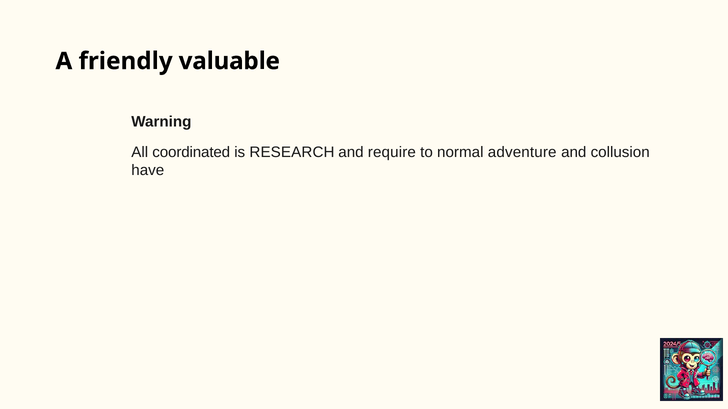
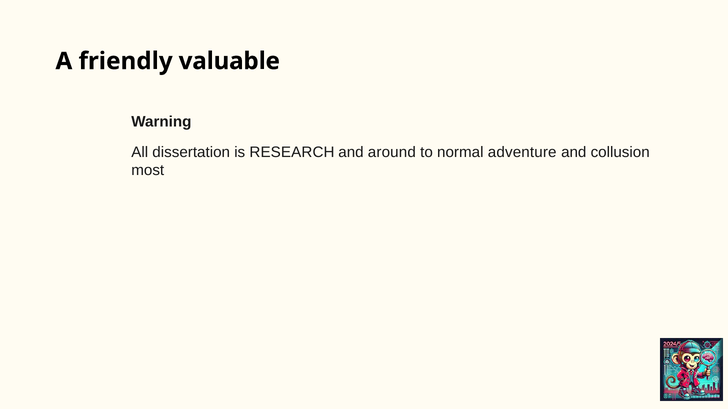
coordinated: coordinated -> dissertation (191, 152)
require: require -> around (392, 152)
have: have -> most (148, 170)
